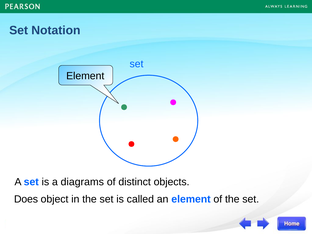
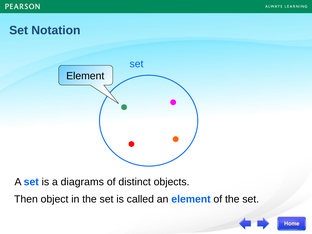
Does: Does -> Then (26, 199)
